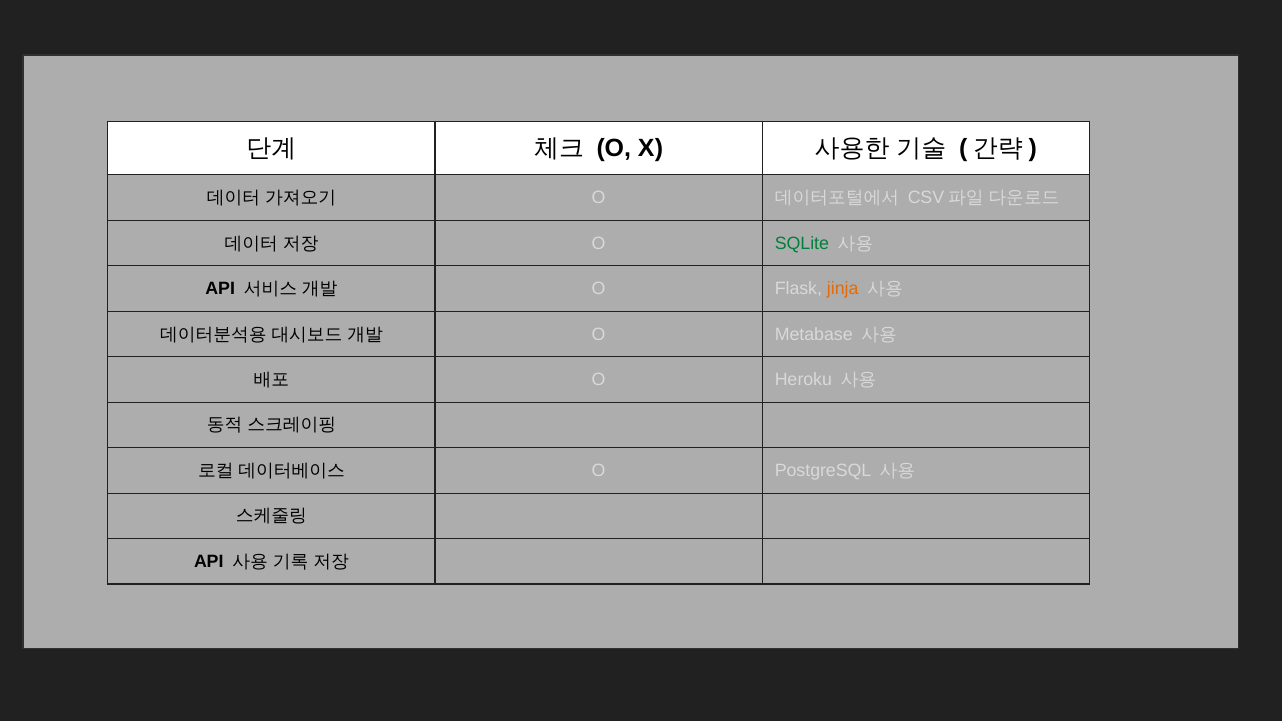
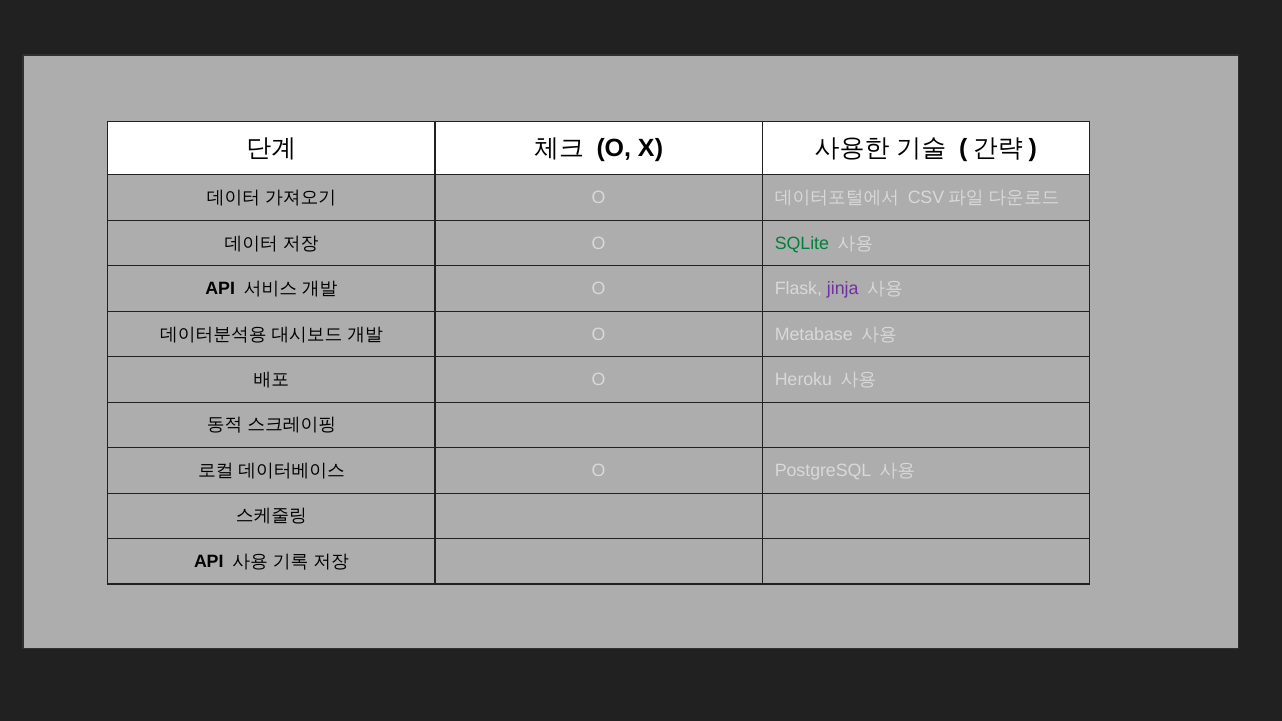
jinja colour: orange -> purple (843, 289)
